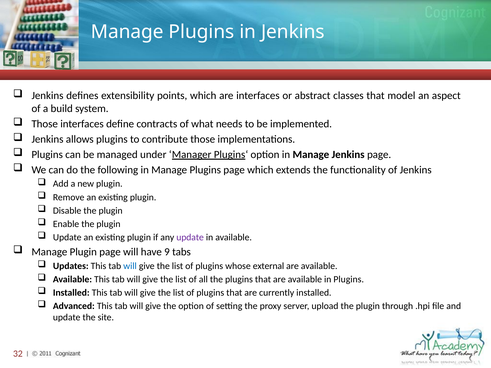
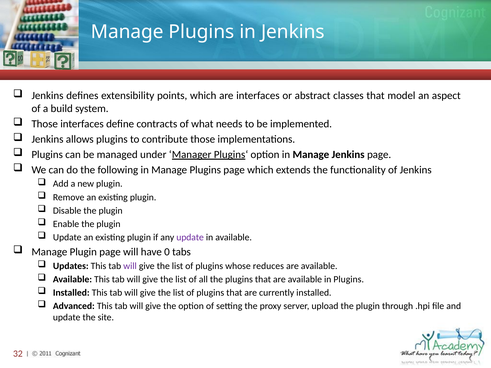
9: 9 -> 0 (167, 252)
will colour: blue -> purple (130, 266)
external: external -> reduces (268, 266)
